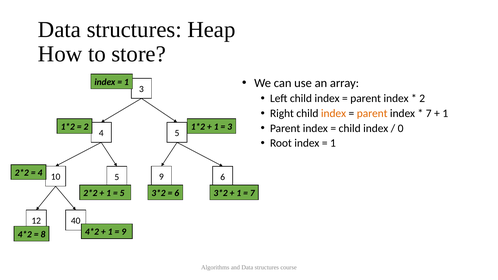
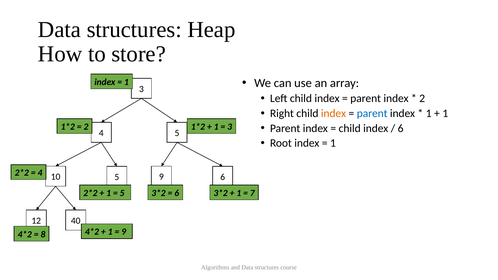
parent colour: orange -> blue (372, 113)
7: 7 -> 1 (429, 113)
0: 0 -> 6 (401, 128)
